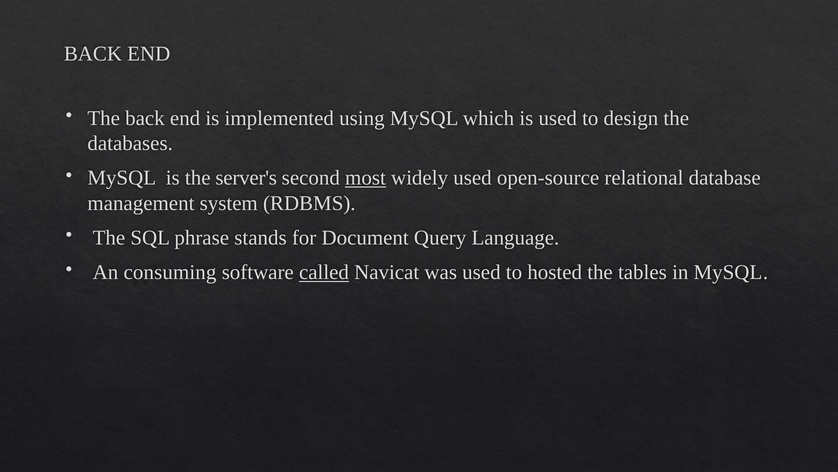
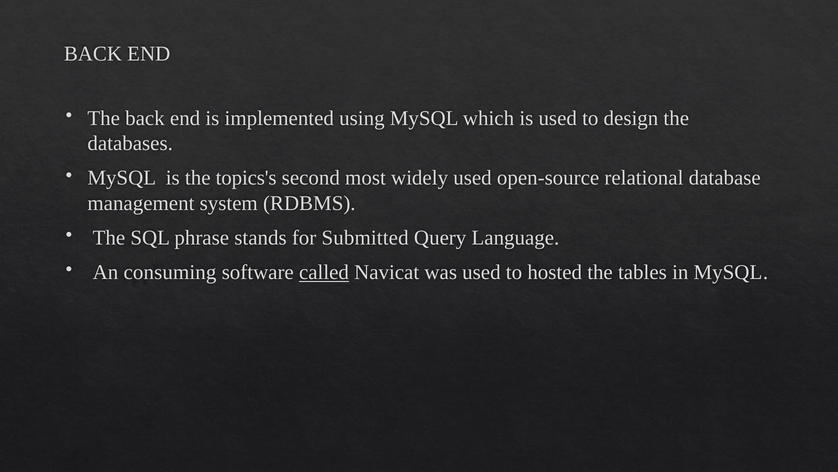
server's: server's -> topics's (246, 178)
most underline: present -> none (365, 178)
Document: Document -> Submitted (365, 238)
